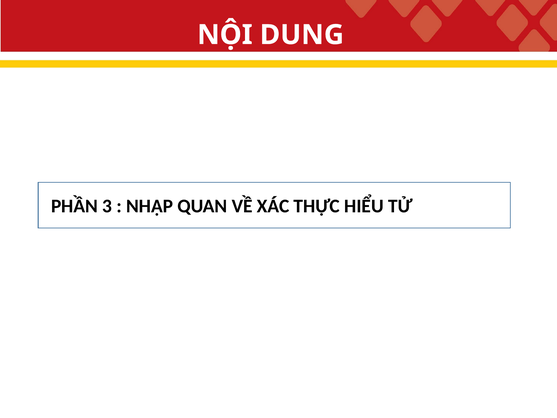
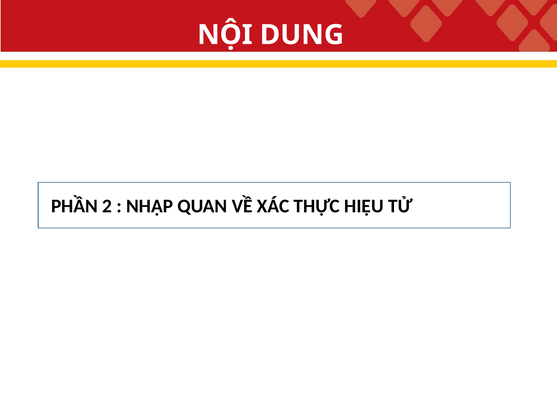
3: 3 -> 2 (107, 206)
HIỂU: HIỂU -> HIỆU (364, 206)
